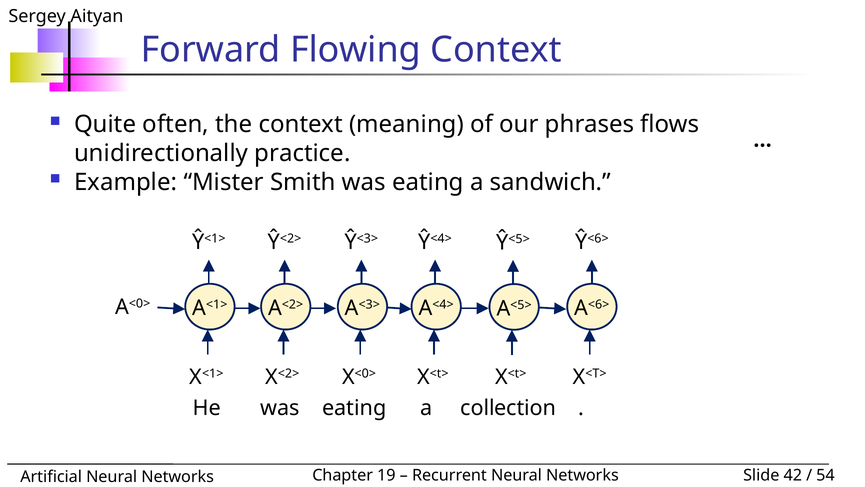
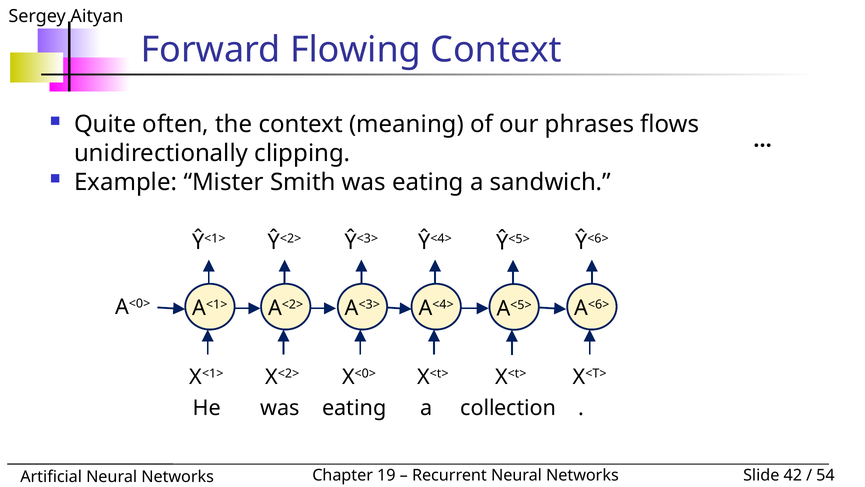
practice: practice -> clipping (302, 153)
